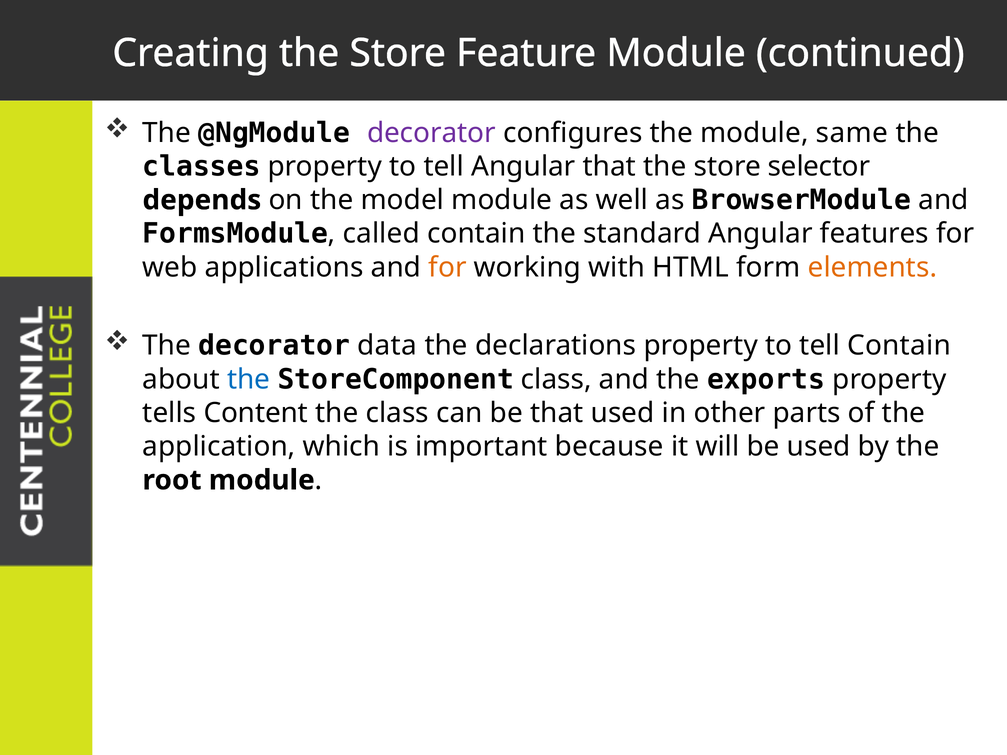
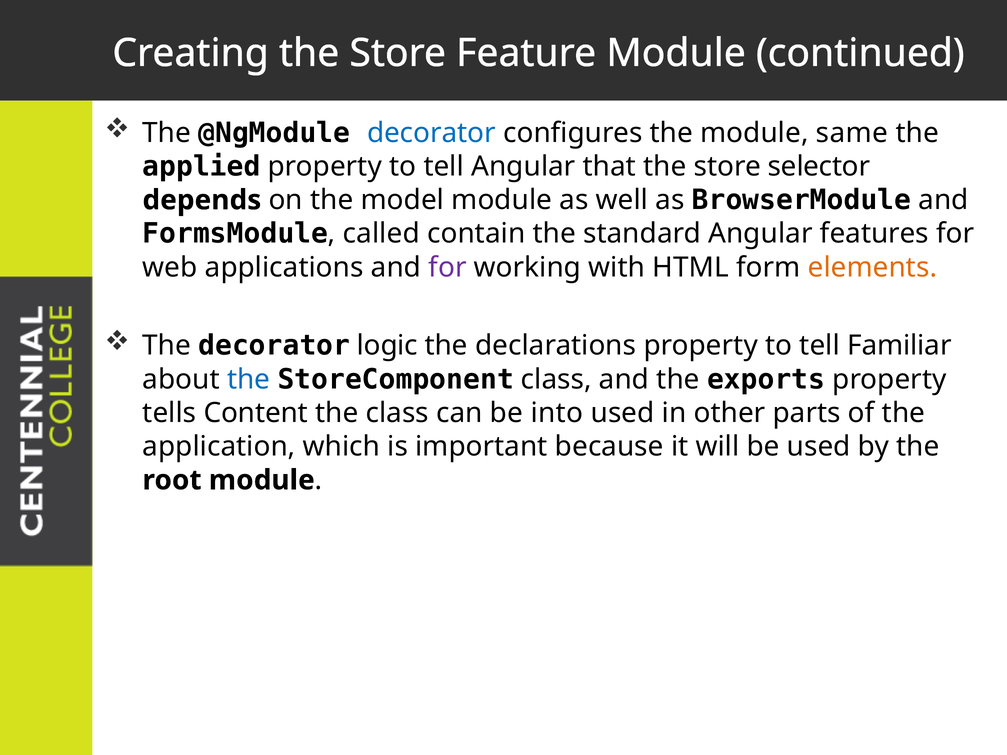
decorator colour: purple -> blue (431, 133)
classes: classes -> applied (202, 167)
for colour: orange -> purple (447, 267)
data: data -> logic (387, 346)
tell Contain: Contain -> Familiar (899, 346)
be that: that -> into (557, 413)
